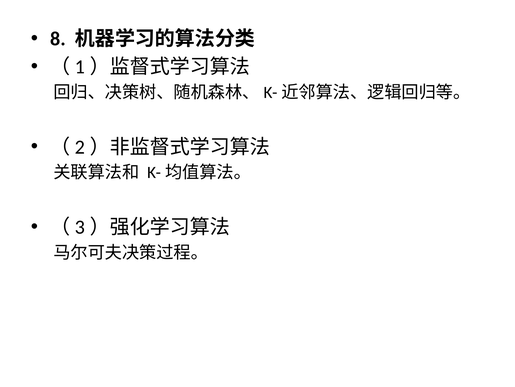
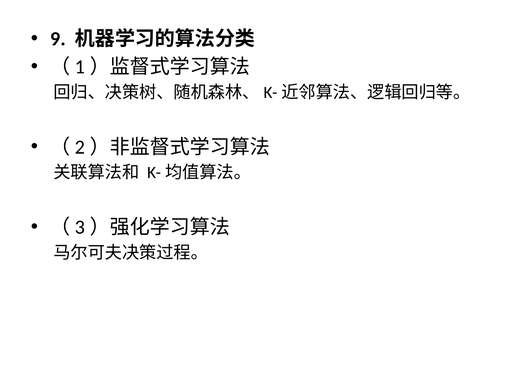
8: 8 -> 9 (58, 39)
